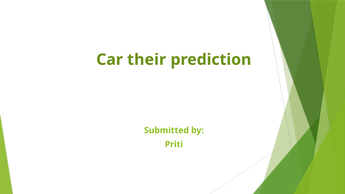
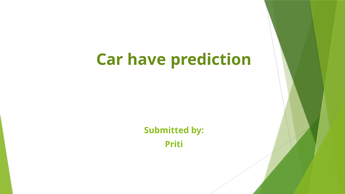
their: their -> have (147, 60)
